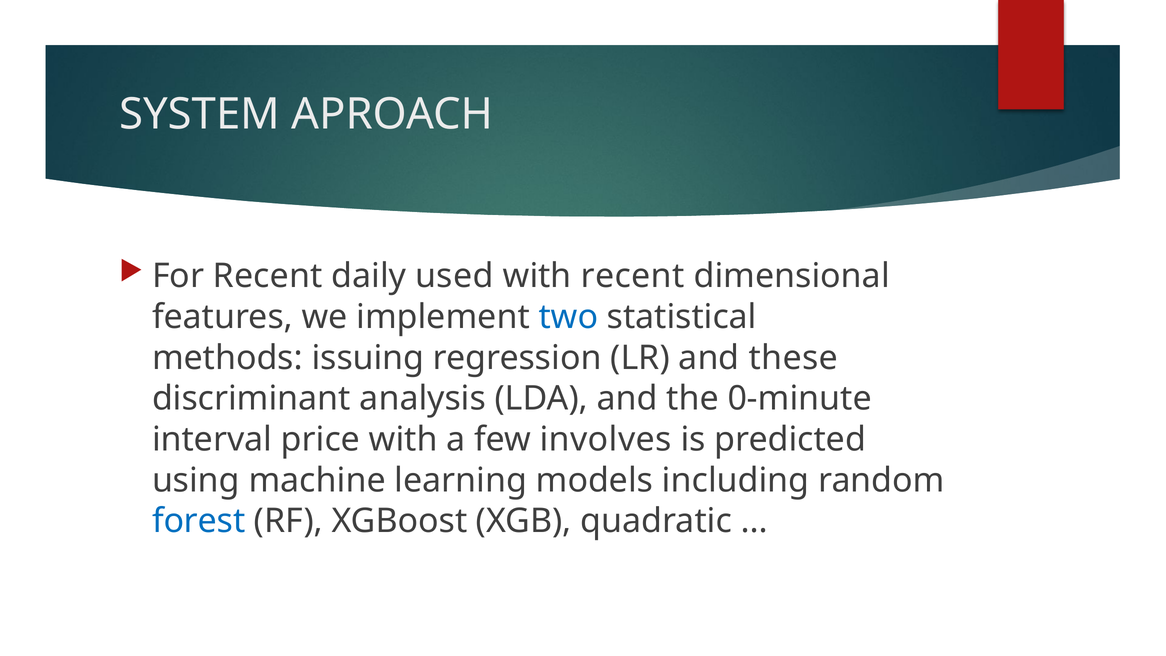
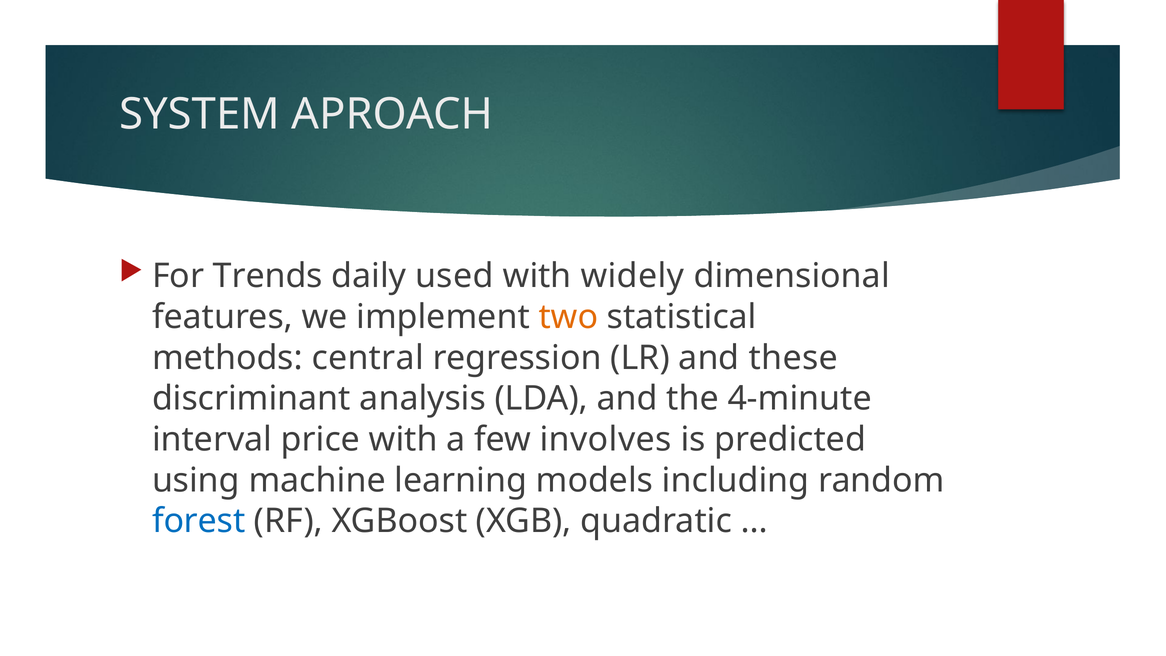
For Recent: Recent -> Trends (268, 276)
with recent: recent -> widely (633, 276)
two colour: blue -> orange (568, 317)
issuing: issuing -> central (368, 358)
0-minute: 0-minute -> 4-minute (800, 399)
